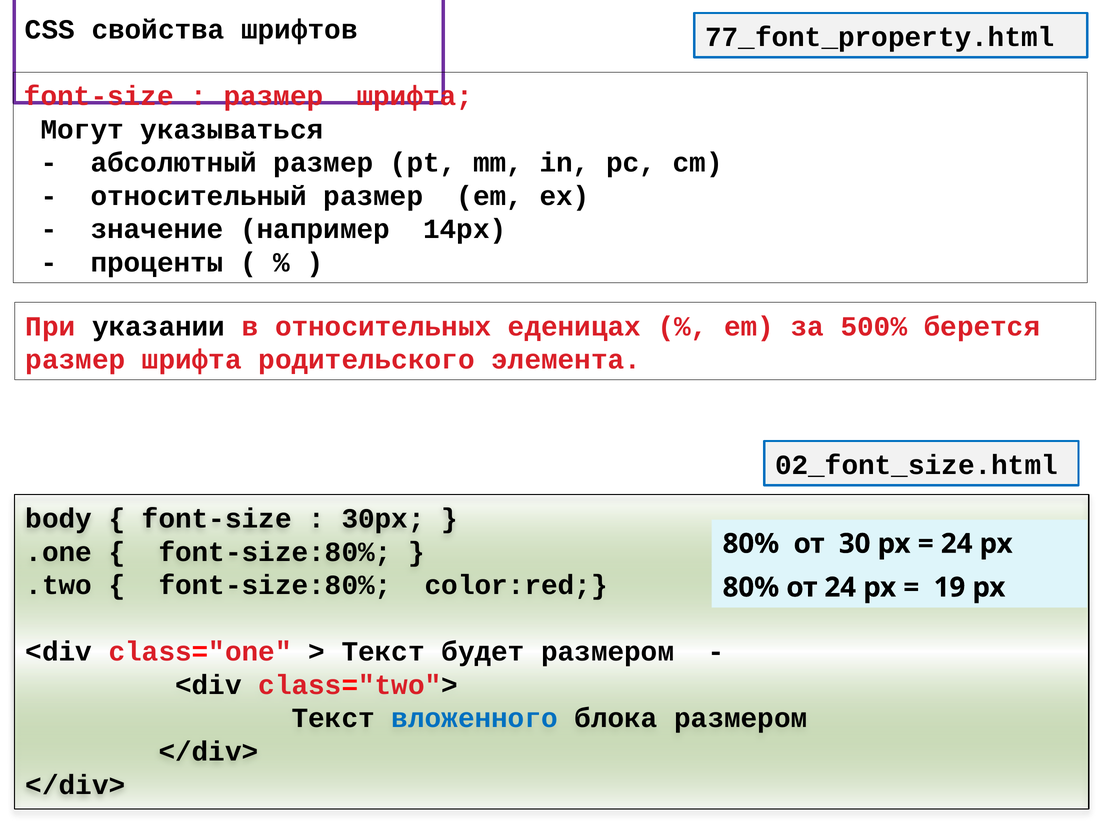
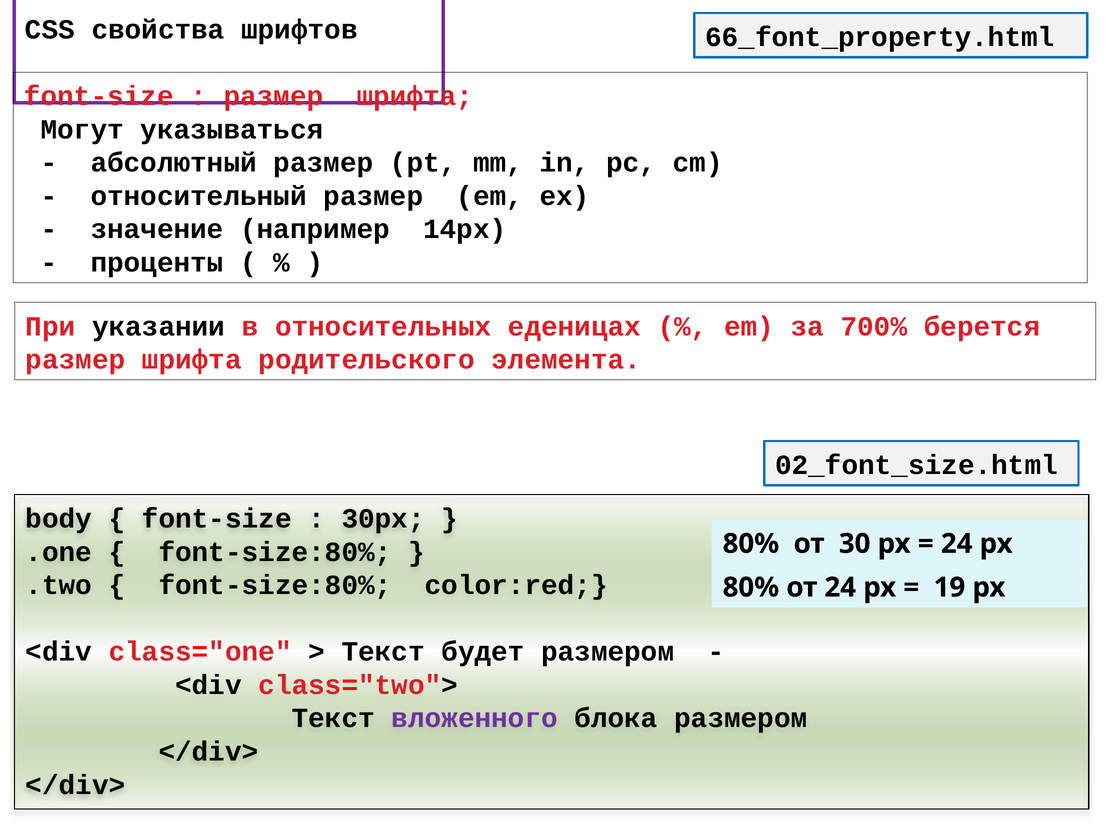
77_font_property.html: 77_font_property.html -> 66_font_property.html (880, 37)
500%: 500% -> 700% (874, 326)
вложенного colour: blue -> purple (475, 718)
